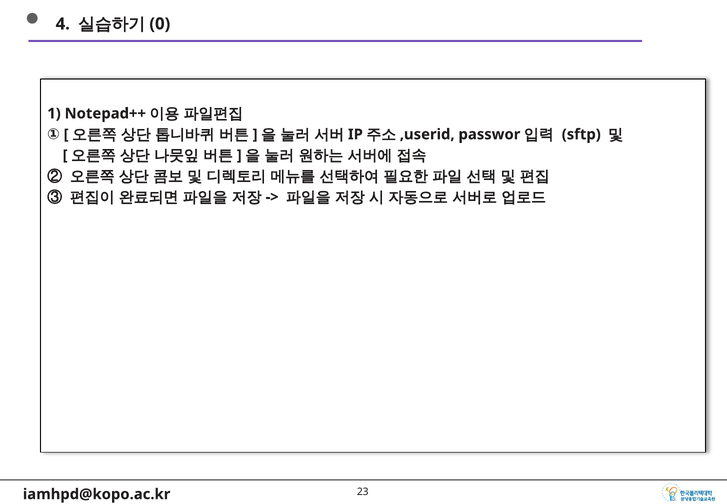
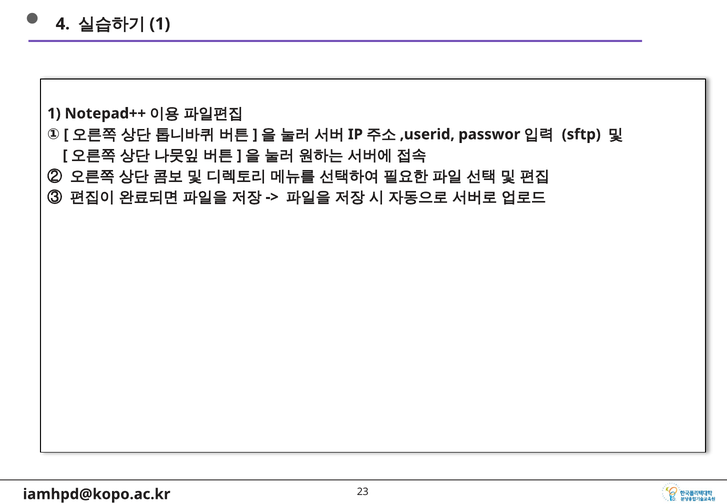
0: 0 -> 1 (160, 24)
